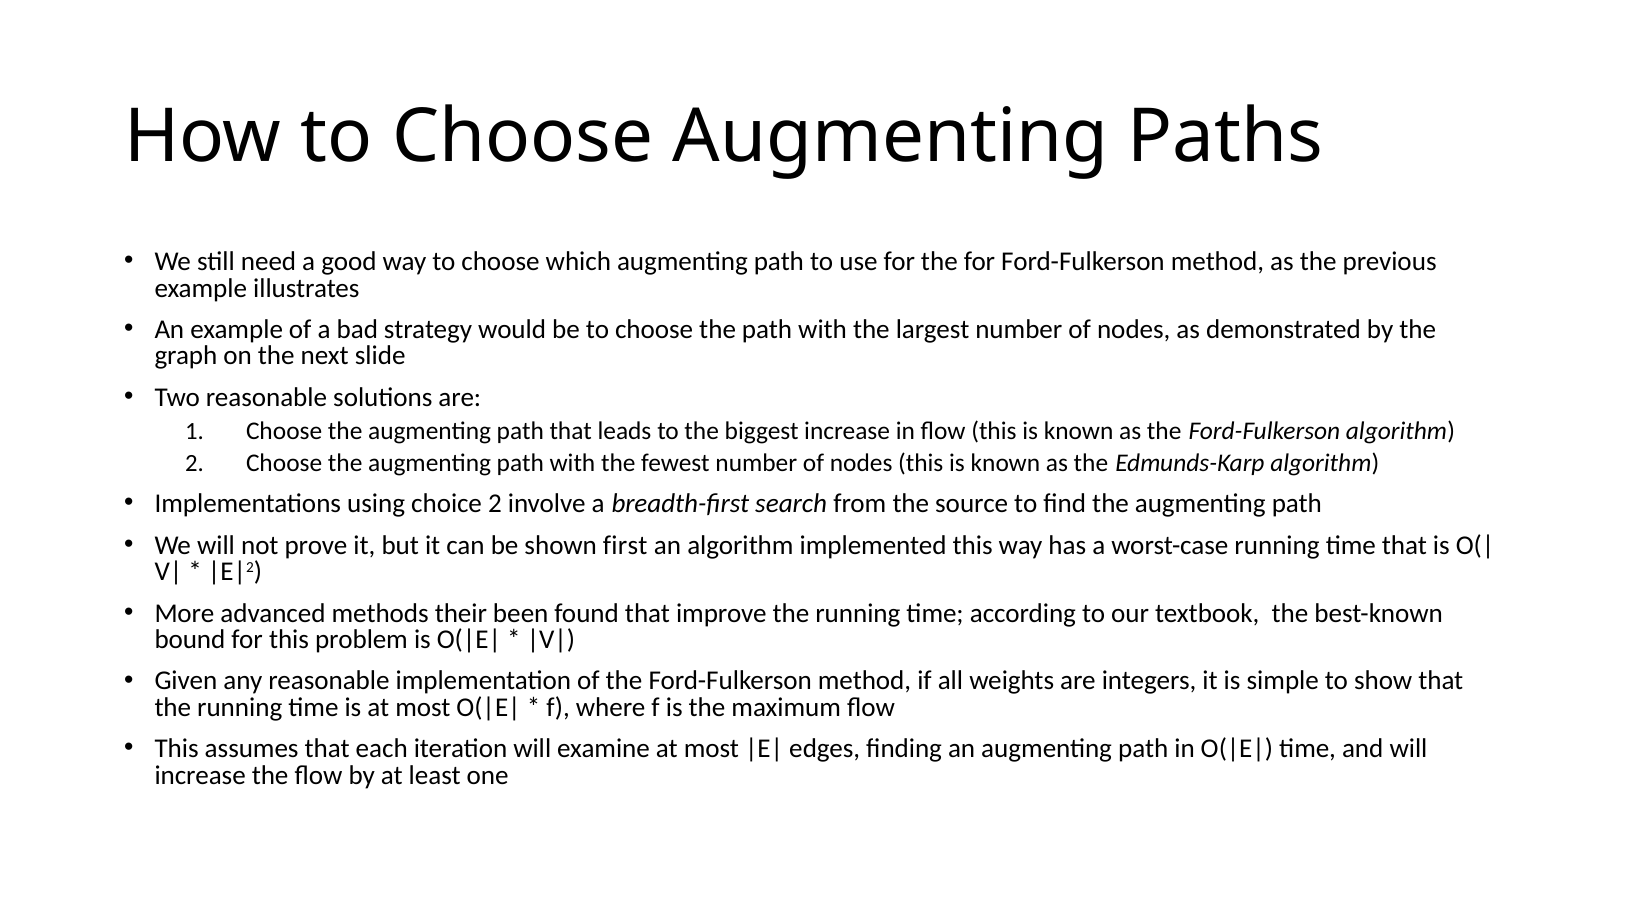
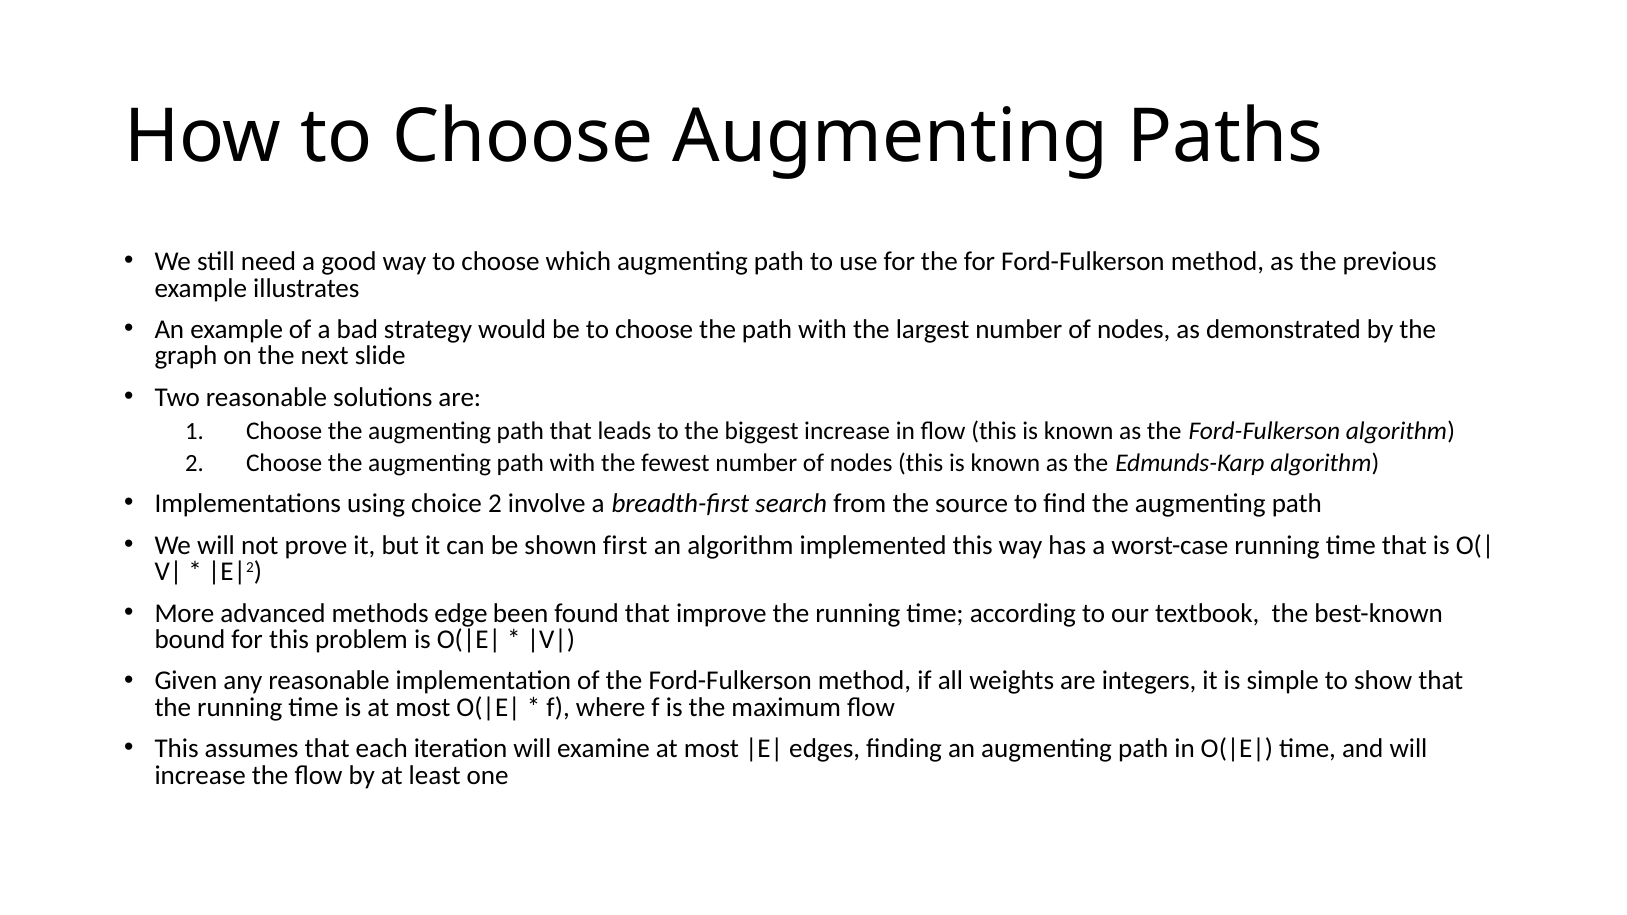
their: their -> edge (461, 613)
